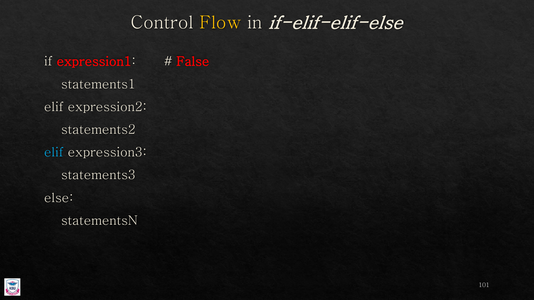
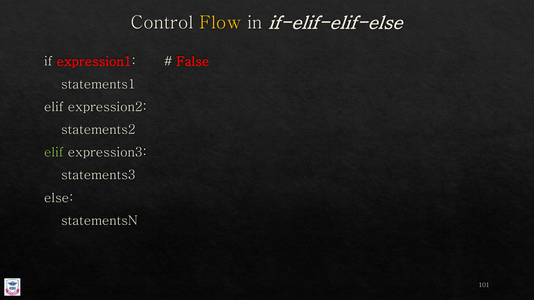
elif colour: light blue -> light green (54, 153)
